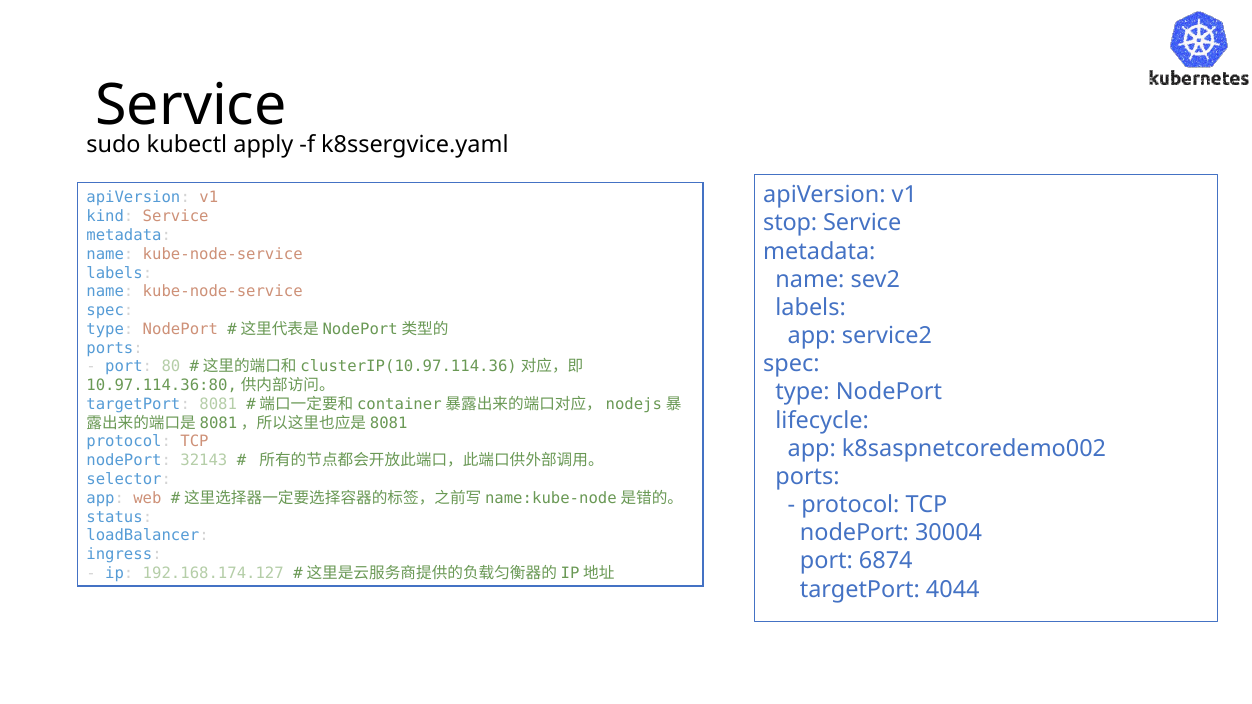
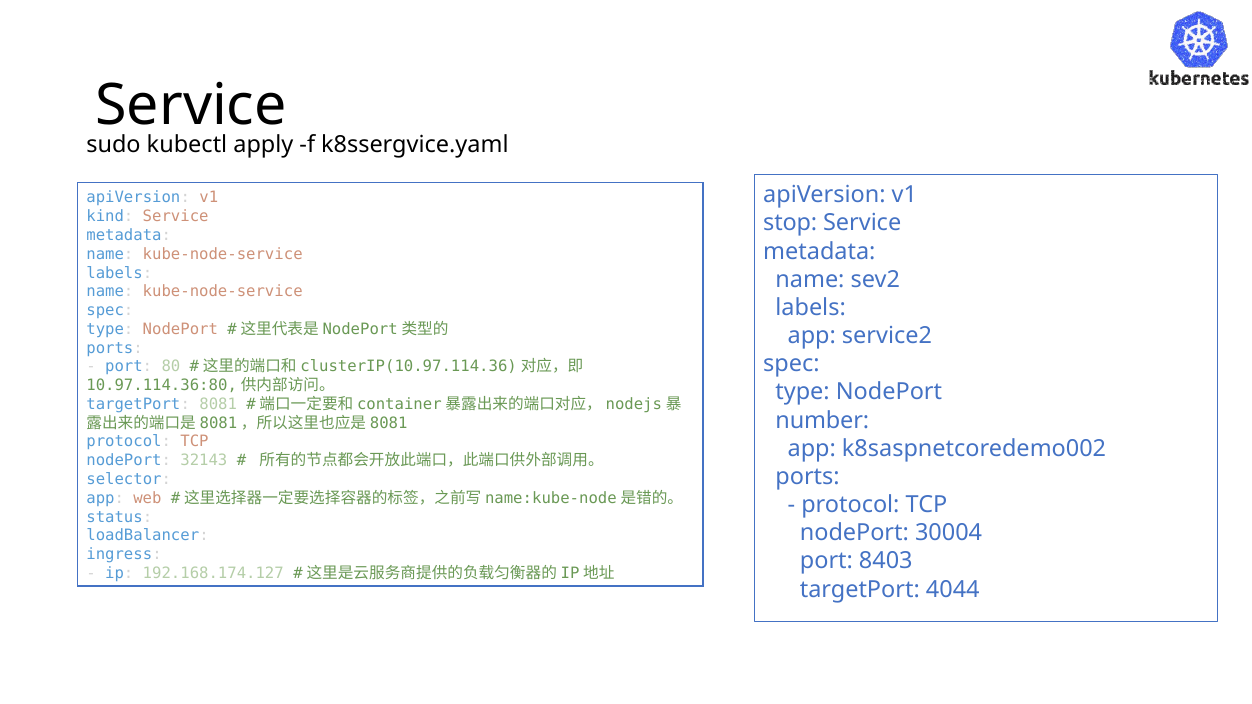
lifecycle: lifecycle -> number (822, 420)
6874: 6874 -> 8403 (886, 561)
